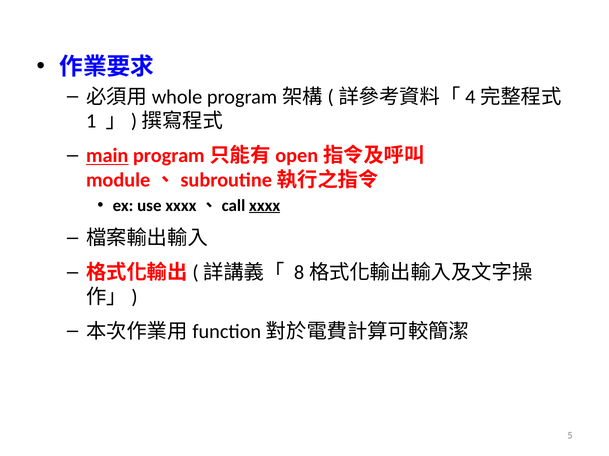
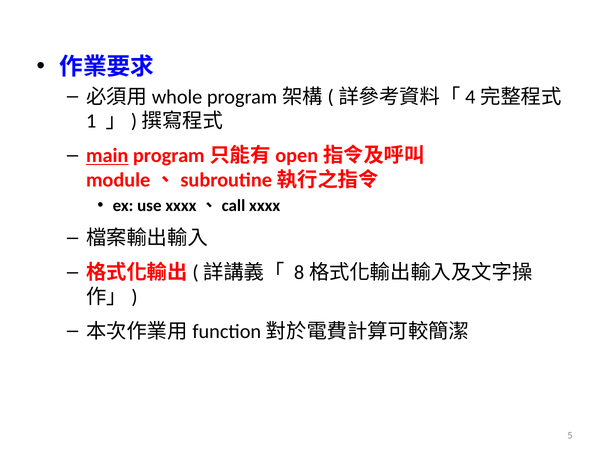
xxxx underline: present -> none (265, 206)
